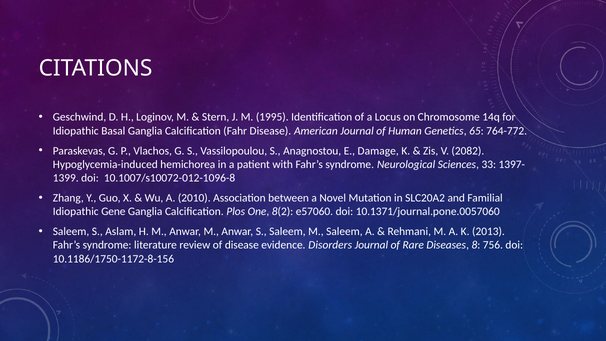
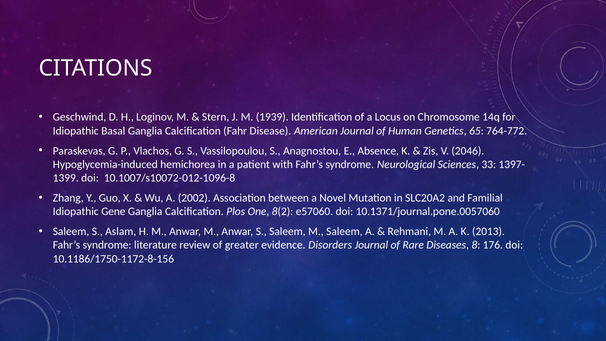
1995: 1995 -> 1939 (272, 117)
Damage: Damage -> Absence (378, 151)
2082: 2082 -> 2046 (468, 151)
2010: 2010 -> 2002 (194, 198)
of disease: disease -> greater (242, 245)
756: 756 -> 176 (493, 245)
